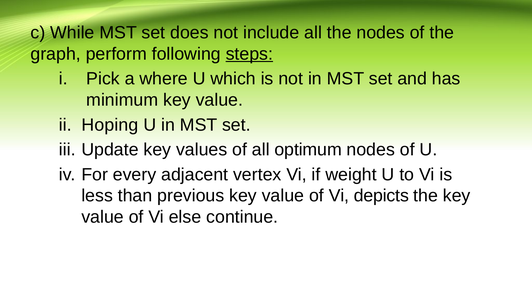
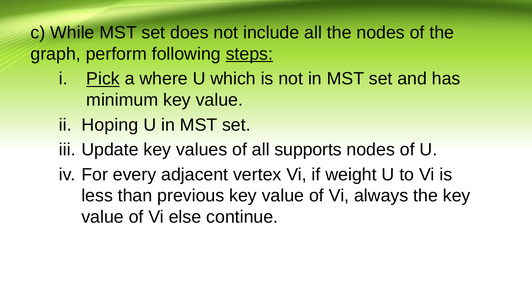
Pick underline: none -> present (103, 79)
optimum: optimum -> supports (308, 150)
depicts: depicts -> always (381, 196)
